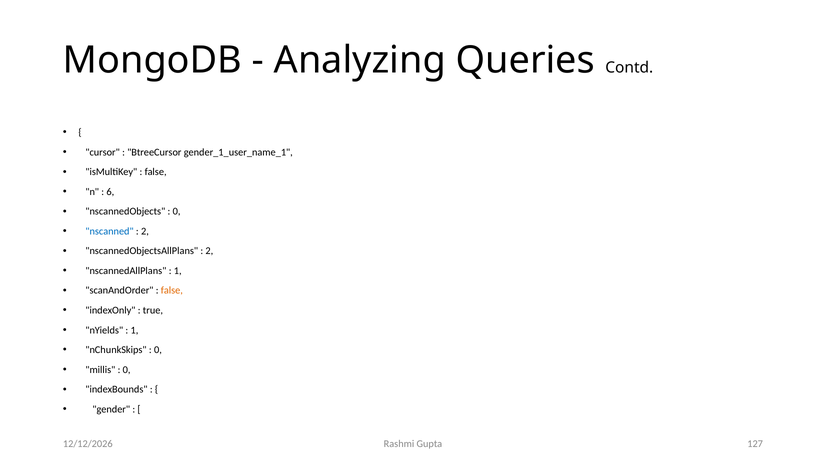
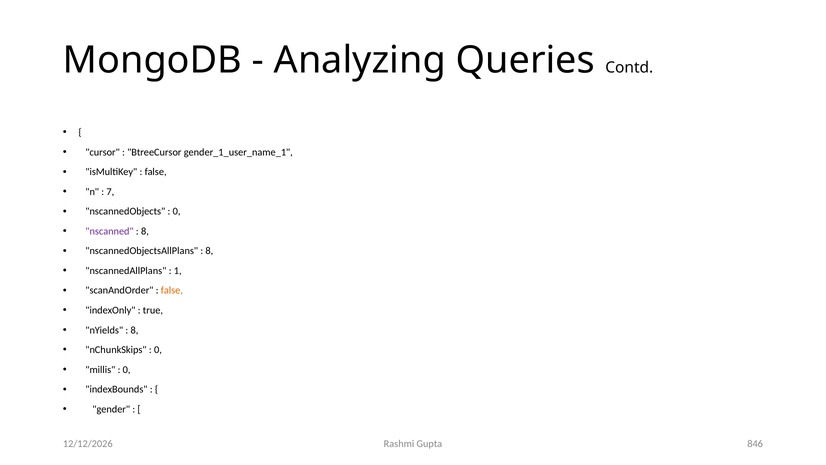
6: 6 -> 7 (110, 192)
nscanned colour: blue -> purple (110, 231)
2: 2 -> 8 (145, 231)
2: 2 -> 8 (209, 251)
1: 1 -> 8 (134, 330)
127: 127 -> 846 (755, 444)
